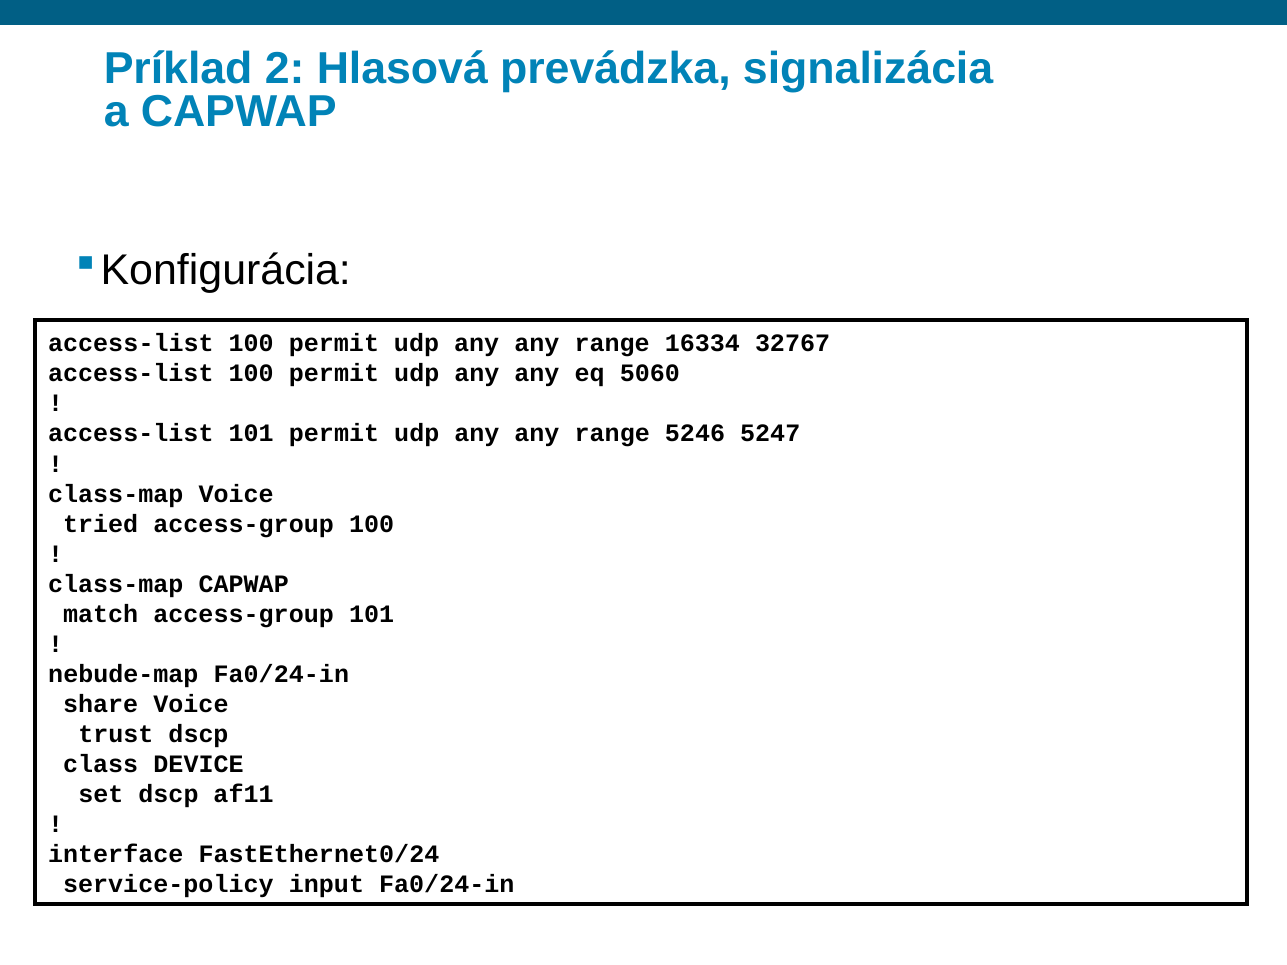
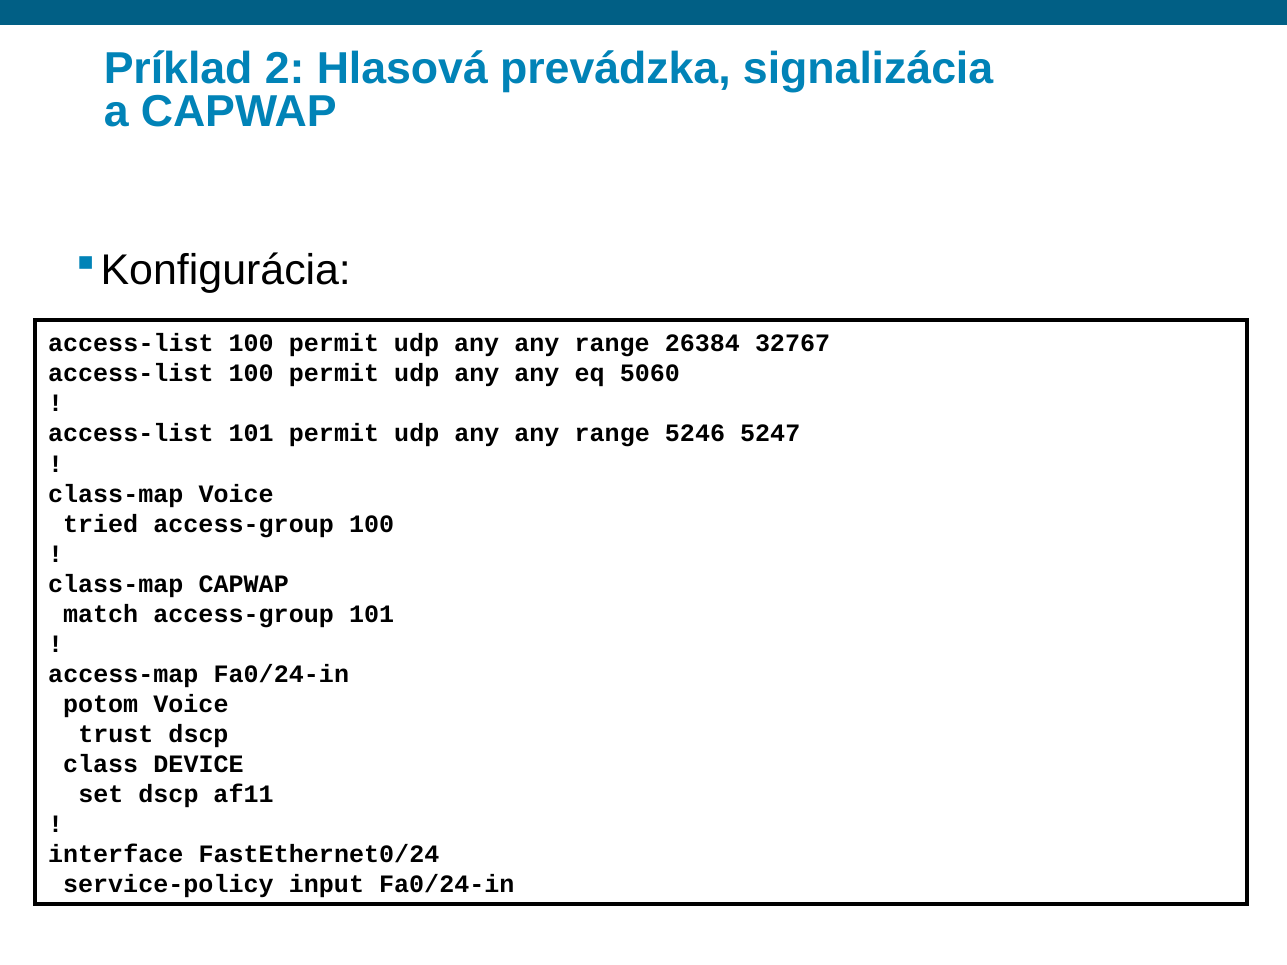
16334: 16334 -> 26384 (702, 344)
nebude-map: nebude-map -> access-map (123, 674)
share: share -> potom (101, 704)
